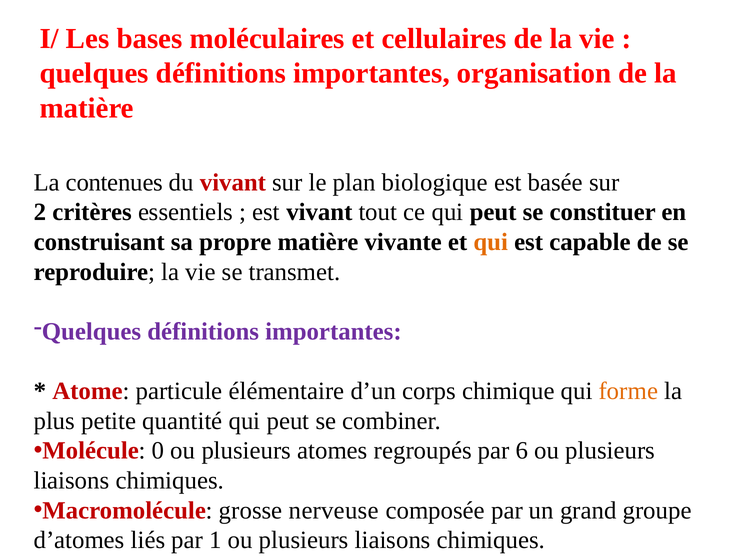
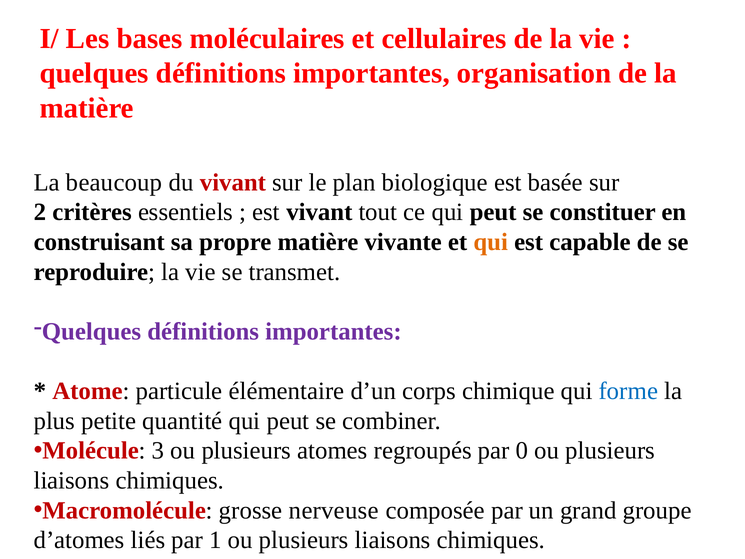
contenues: contenues -> beaucoup (114, 182)
forme colour: orange -> blue (628, 391)
0: 0 -> 3 (158, 451)
6: 6 -> 0 (522, 451)
